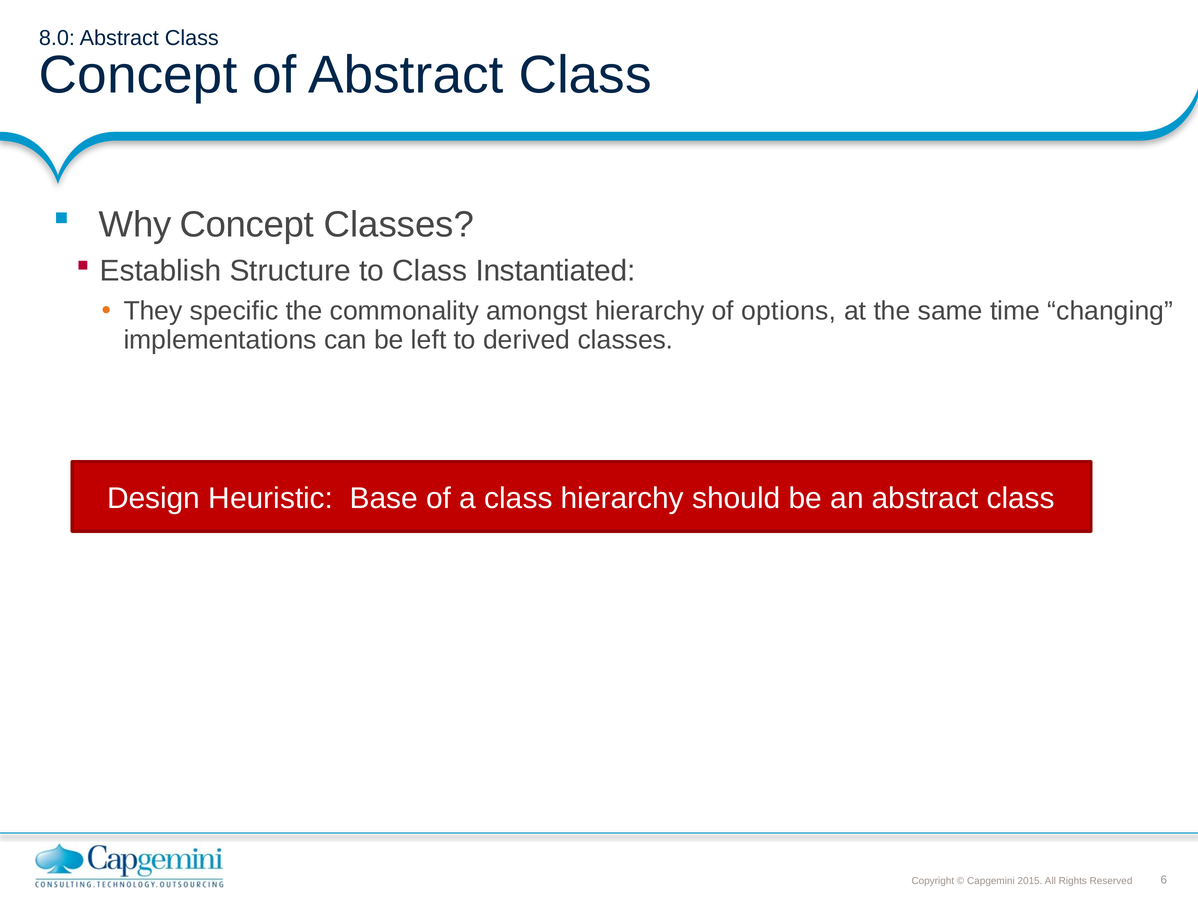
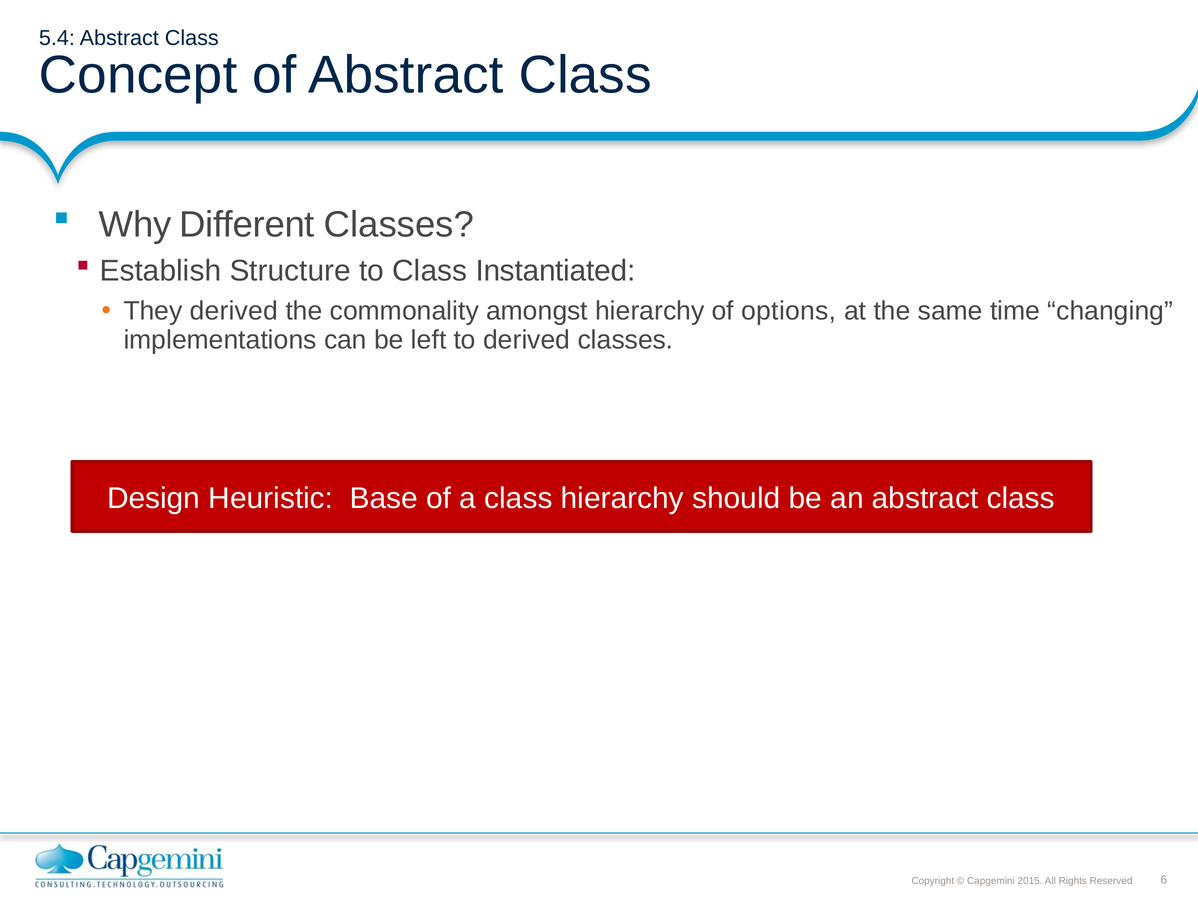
8.0: 8.0 -> 5.4 (57, 38)
Why Concept: Concept -> Different (247, 225)
They specific: specific -> derived (234, 311)
